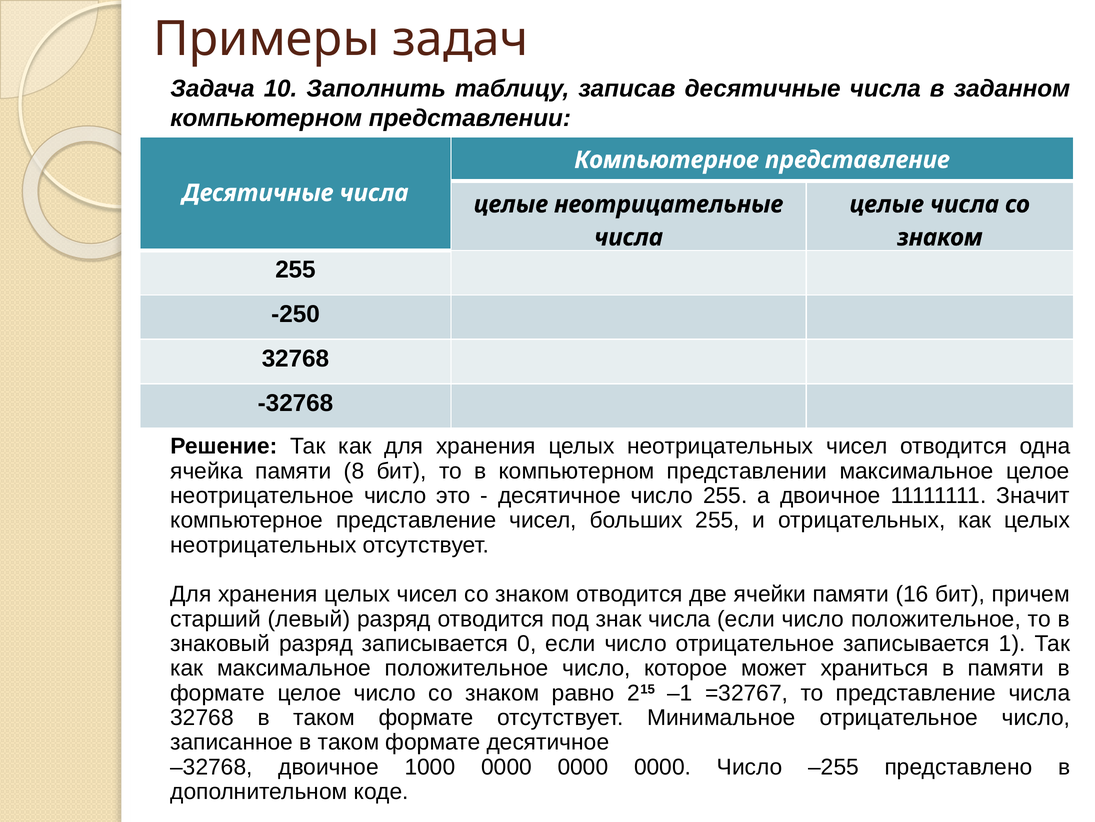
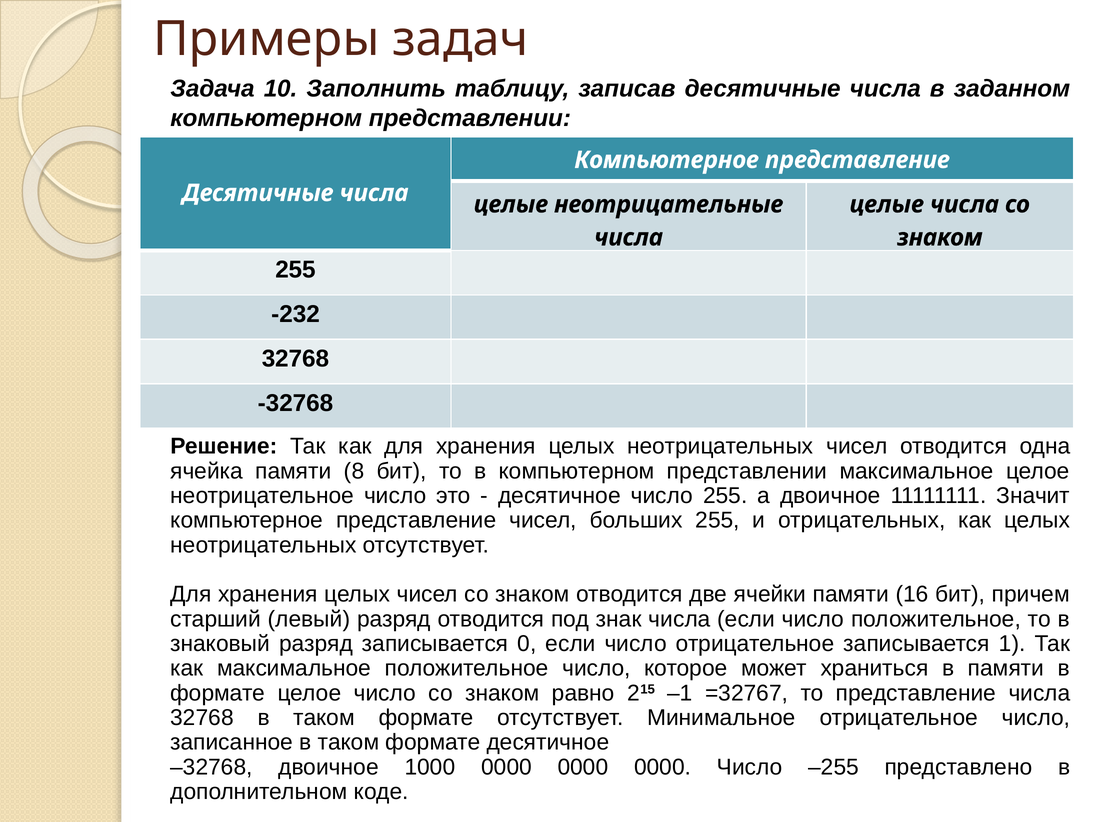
-250: -250 -> -232 (295, 314)
